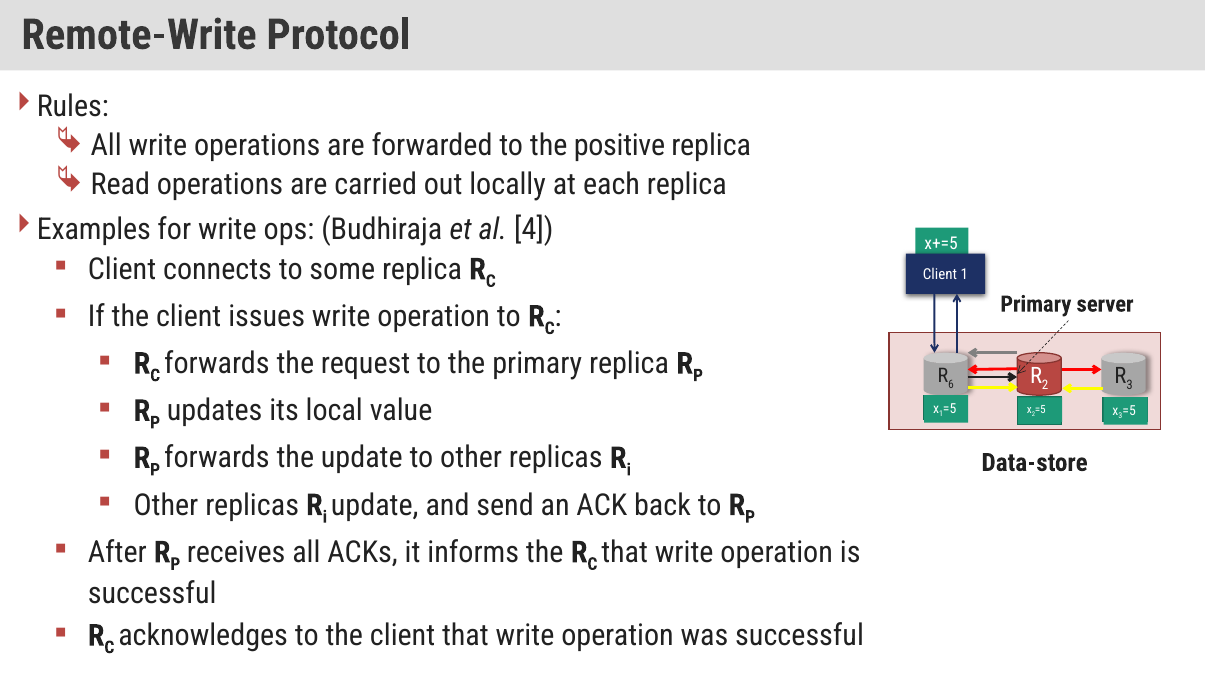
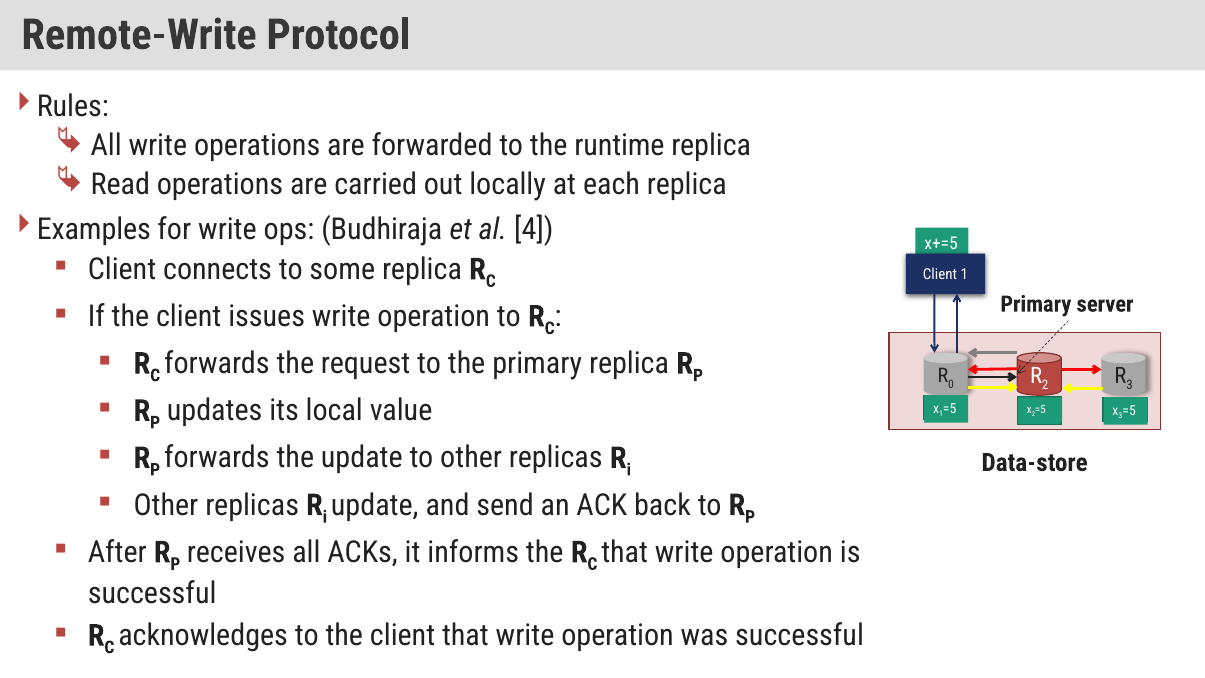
positive: positive -> runtime (619, 145)
6: 6 -> 0 (951, 384)
